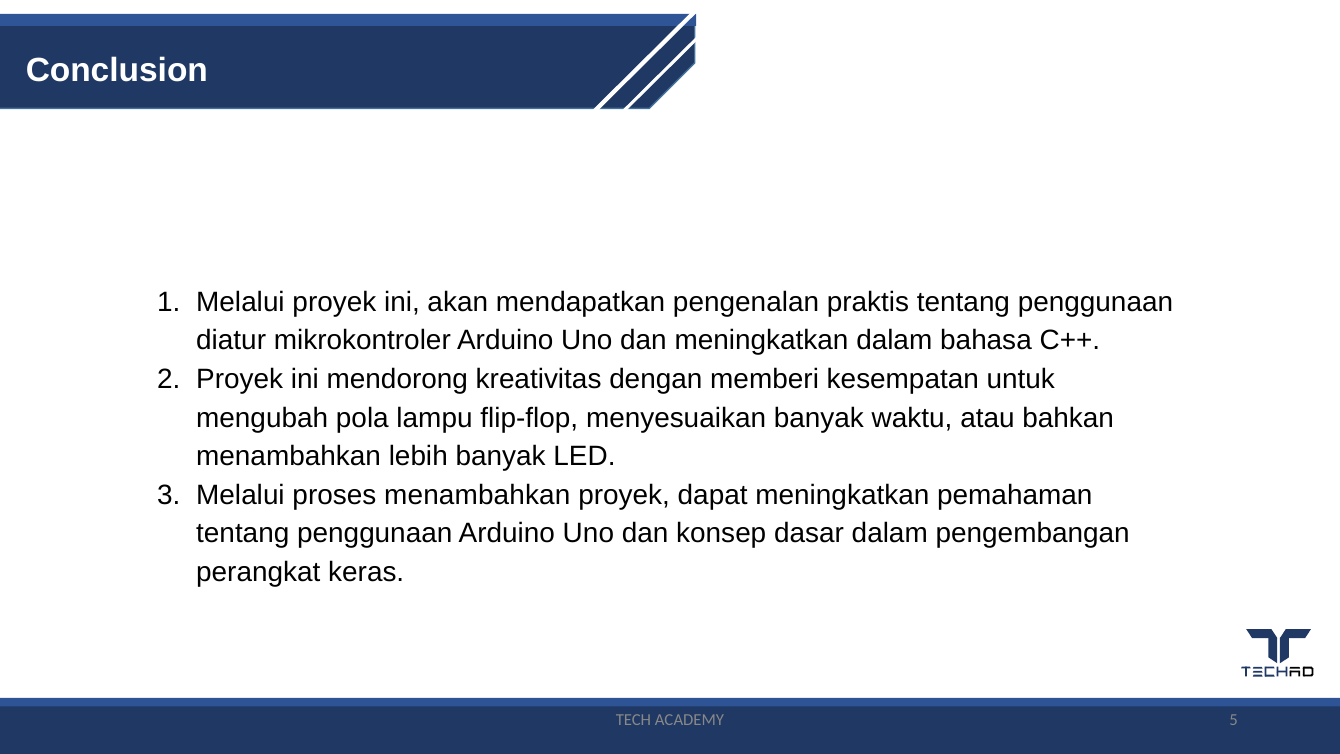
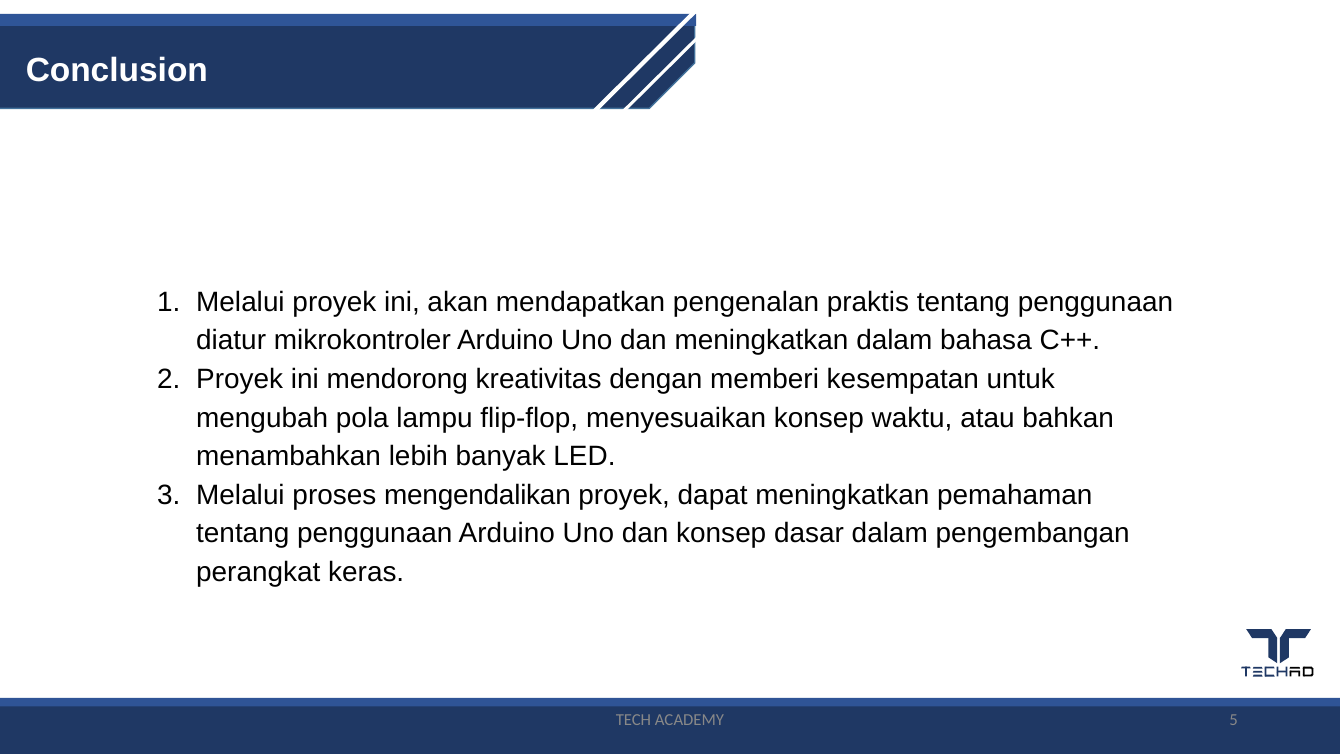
menyesuaikan banyak: banyak -> konsep (819, 418)
proses menambahkan: menambahkan -> mengendalikan (477, 495)
